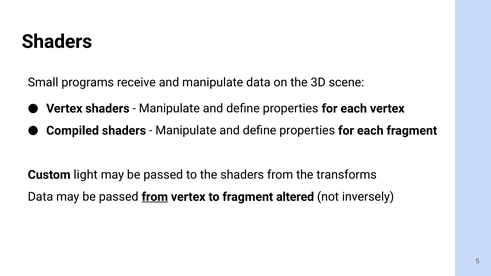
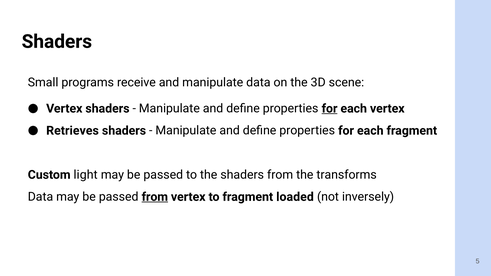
for underline: none -> present (330, 109)
Compiled: Compiled -> Retrieves (73, 131)
altered: altered -> loaded (295, 197)
